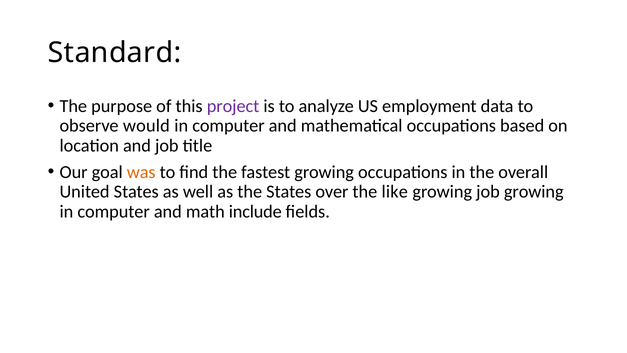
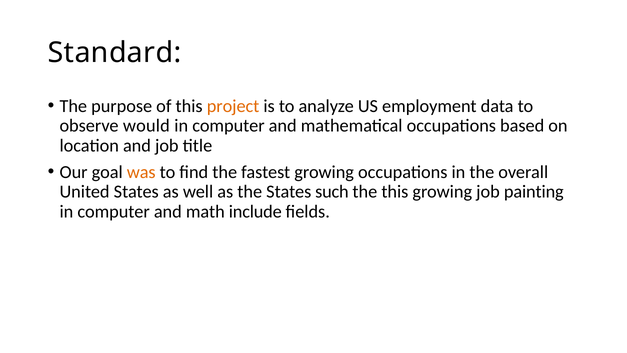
project colour: purple -> orange (233, 106)
over: over -> such (332, 192)
the like: like -> this (395, 192)
job growing: growing -> painting (534, 192)
